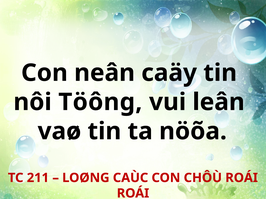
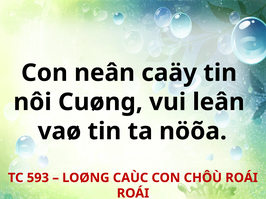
Töông: Töông -> Cuøng (100, 102)
211: 211 -> 593 (38, 178)
